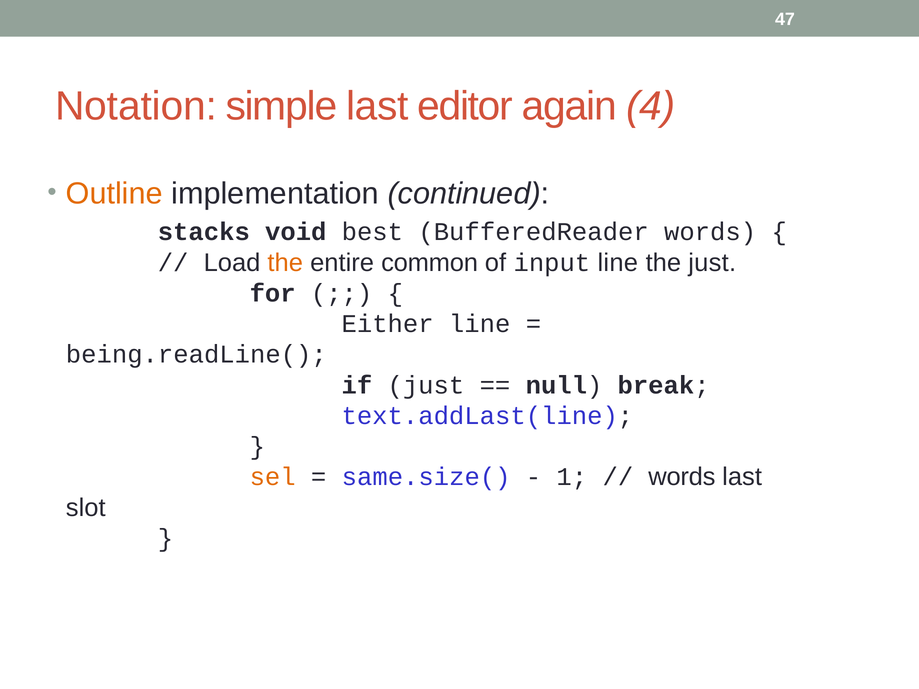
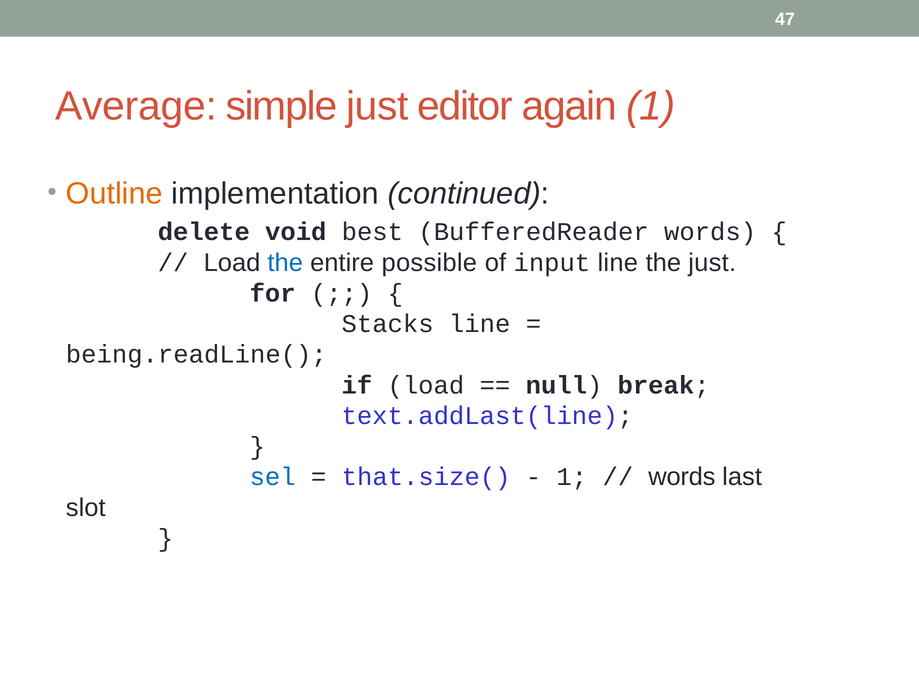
Notation: Notation -> Average (136, 106)
simple last: last -> just (377, 106)
again 4: 4 -> 1 (651, 106)
stacks: stacks -> delete (204, 232)
the colour: orange -> blue (285, 263)
common: common -> possible (429, 263)
Either: Either -> Stacks (388, 324)
if just: just -> load (426, 385)
sel colour: orange -> blue (273, 477)
same.size(: same.size( -> that.size( (426, 477)
